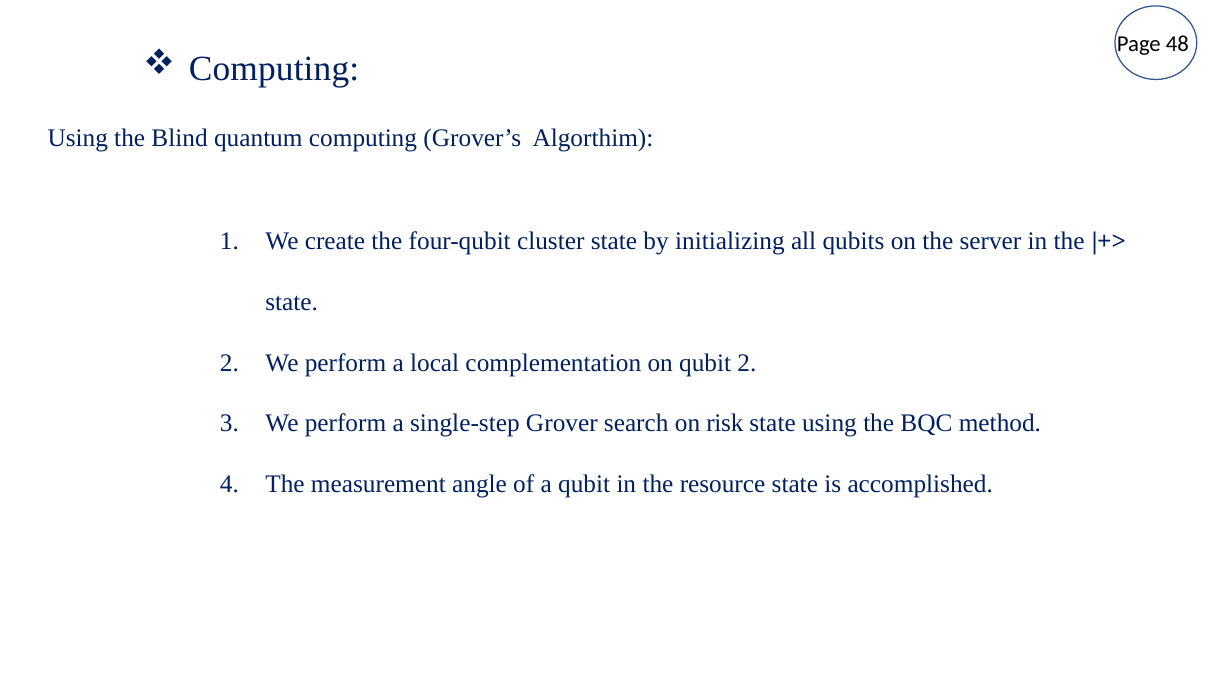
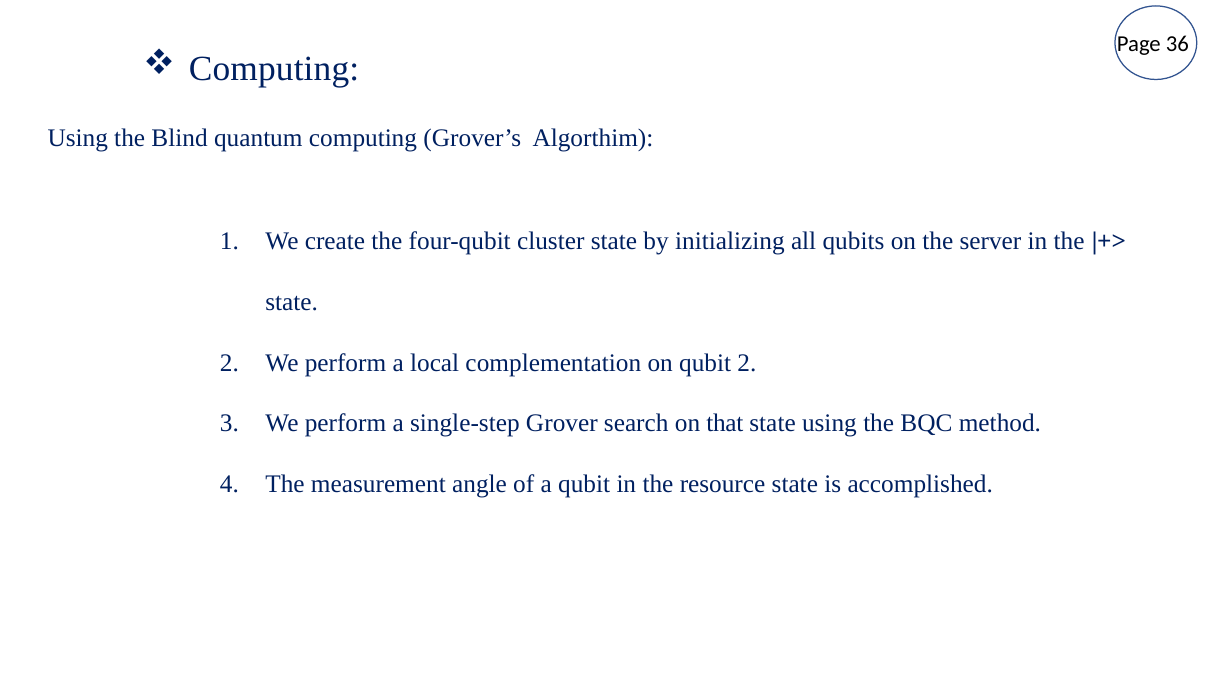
48: 48 -> 36 (1177, 44)
risk: risk -> that (725, 424)
